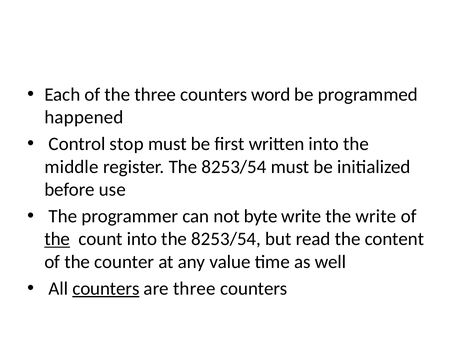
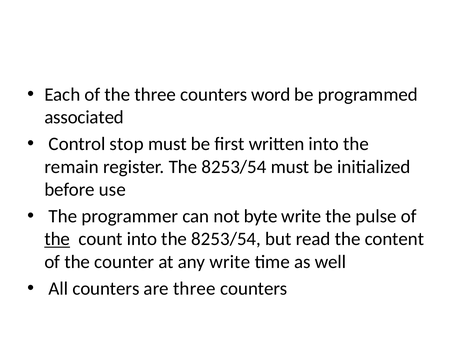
happened: happened -> associated (84, 117)
middle: middle -> remain (72, 167)
the write: write -> pulse (376, 216)
any value: value -> write (230, 262)
counters underline: present -> none (106, 289)
